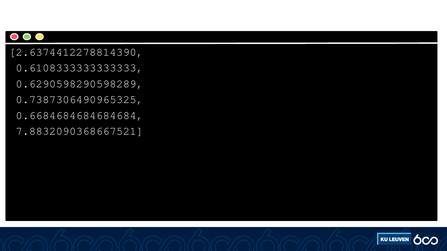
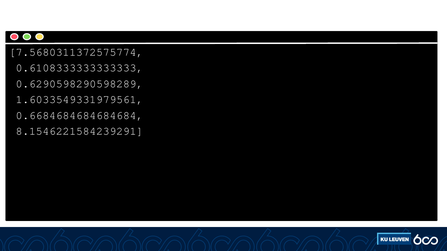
2.6374412278814390: 2.6374412278814390 -> 7.5680311372575774 (76, 52)
0.7387306490965325: 0.7387306490965325 -> 1.6033549331979561 (79, 100)
7.8832090368667521: 7.8832090368667521 -> 8.1546221584239291 (79, 131)
